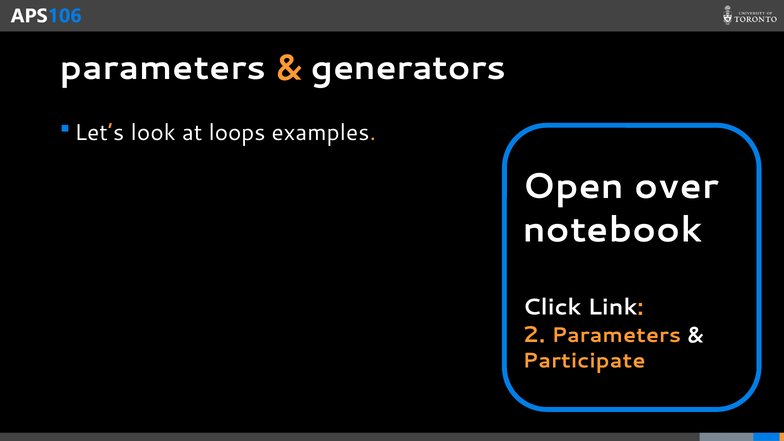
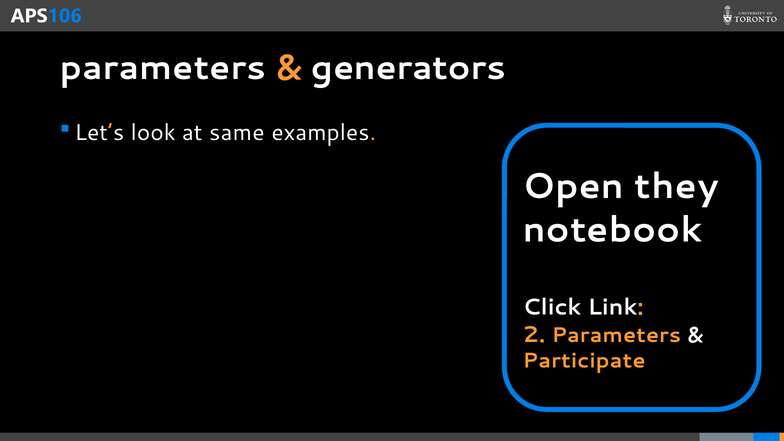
loops: loops -> same (237, 133)
over: over -> they (677, 187)
